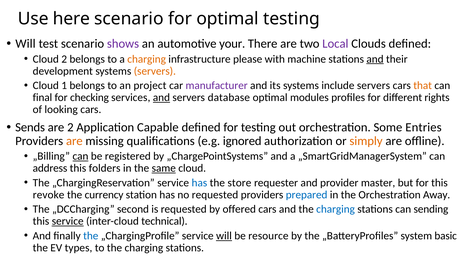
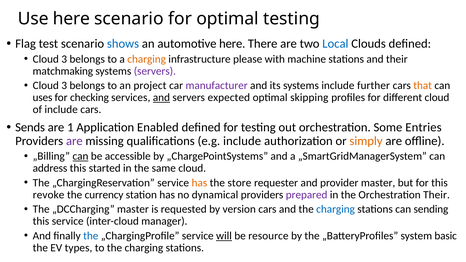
Will: Will -> Flag (26, 44)
shows colour: purple -> blue (123, 44)
automotive your: your -> here (232, 44)
Local colour: purple -> blue (335, 44)
2: 2 -> 3 (64, 59)
and underline: present -> none (375, 59)
development: development -> matchmaking (63, 71)
servers colour: orange -> purple (155, 71)
1: 1 -> 3 (64, 86)
include servers: servers -> further (374, 86)
final: final -> uses (42, 98)
database: database -> expected (229, 98)
modules: modules -> skipping (309, 98)
different rights: rights -> cloud (437, 98)
of looking: looking -> include (61, 110)
are 2: 2 -> 1 (70, 127)
Capable: Capable -> Enabled (158, 127)
are colour: orange -> purple (74, 141)
e.g ignored: ignored -> include (242, 141)
registered: registered -> accessible (128, 156)
folders: folders -> started (105, 168)
same underline: present -> none (164, 168)
has colour: blue -> orange (199, 183)
no requested: requested -> dynamical (215, 195)
prepared colour: blue -> purple (307, 195)
Orchestration Away: Away -> Their (437, 195)
„DCCharging second: second -> master (133, 209)
offered: offered -> version (239, 209)
service underline: present -> none (68, 221)
technical: technical -> manager (164, 221)
